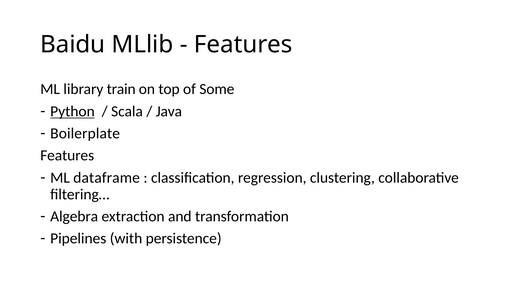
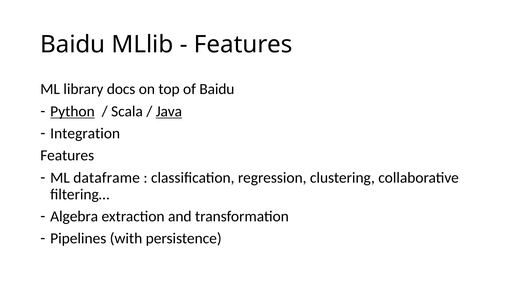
train: train -> docs (121, 89)
of Some: Some -> Baidu (217, 89)
Java underline: none -> present (169, 112)
Boilerplate: Boilerplate -> Integration (85, 134)
